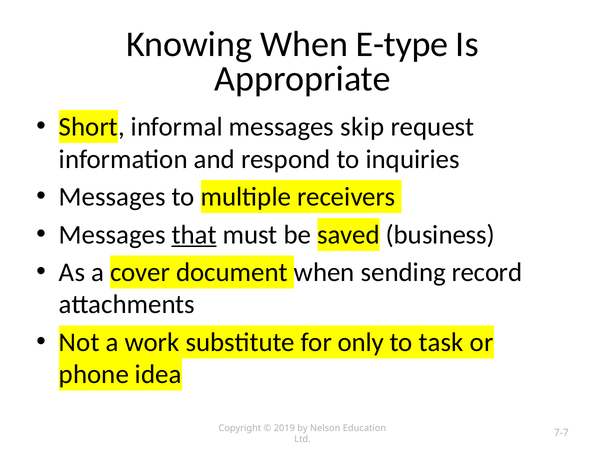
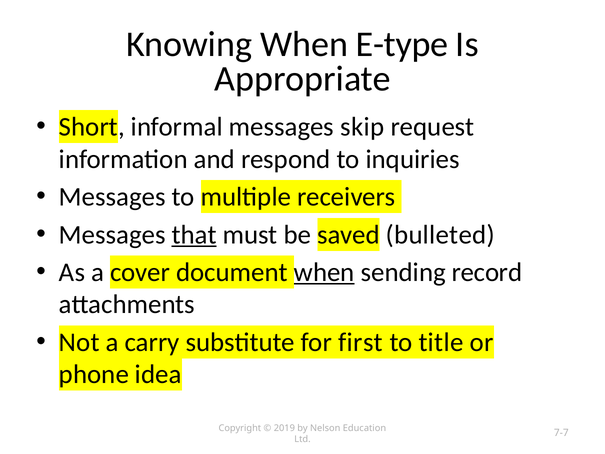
business: business -> bulleted (440, 235)
when underline: none -> present (324, 272)
work: work -> carry (152, 342)
only: only -> first (361, 342)
task: task -> title (441, 342)
